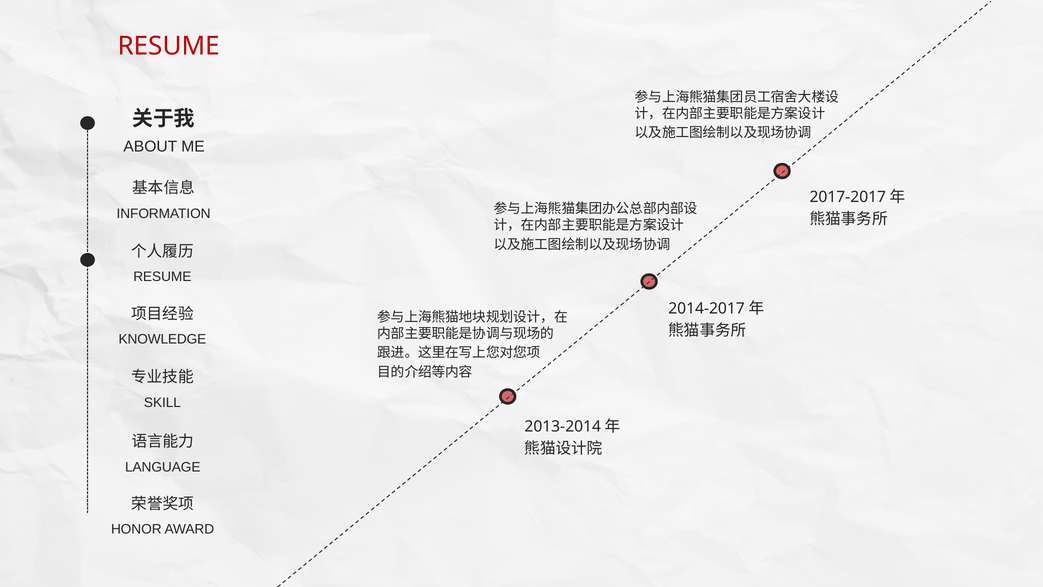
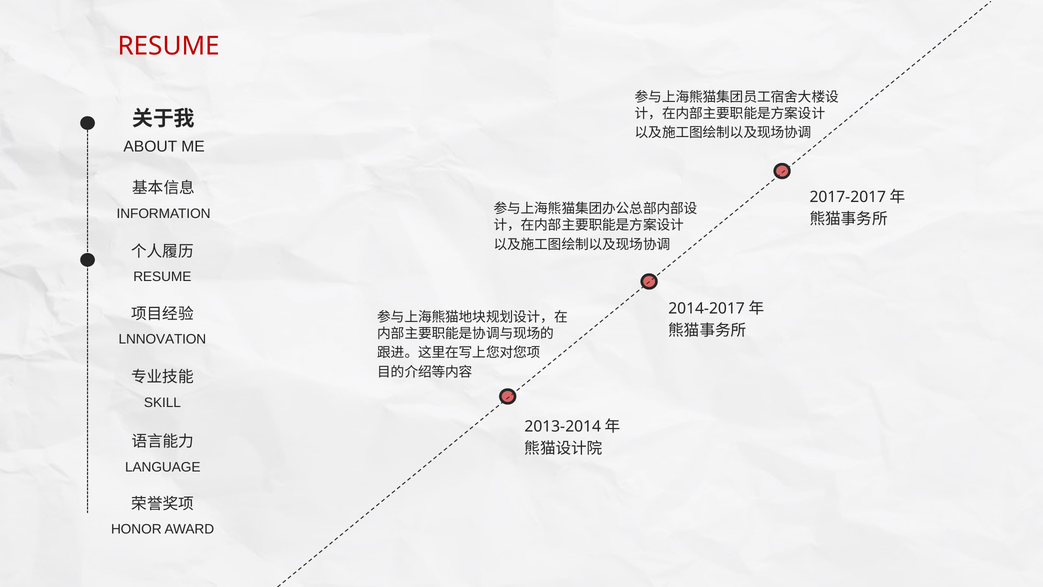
KNOWLEDGE: KNOWLEDGE -> LNNOVATION (162, 339)
